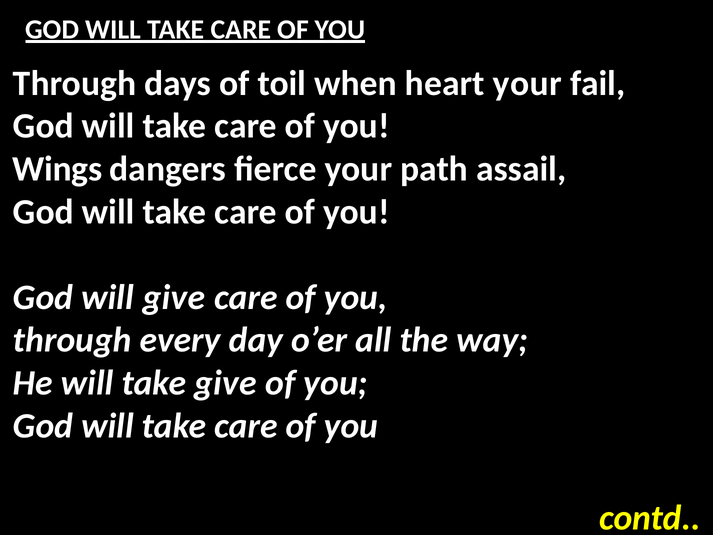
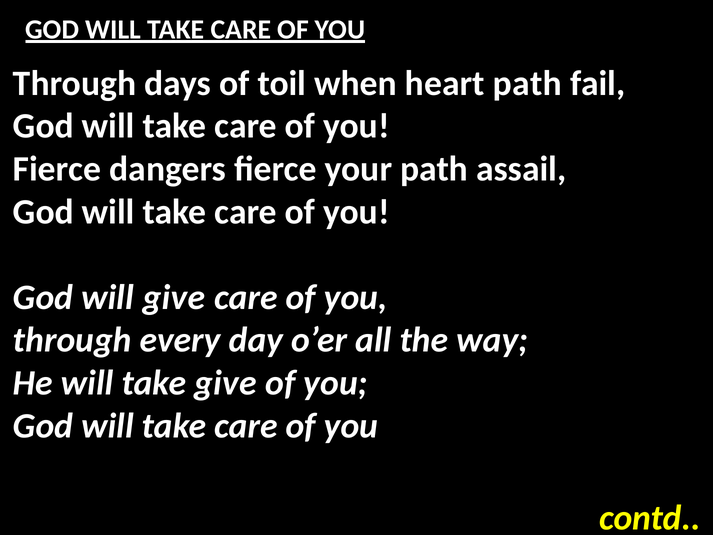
heart your: your -> path (527, 83)
Wings: Wings -> Fierce (57, 169)
